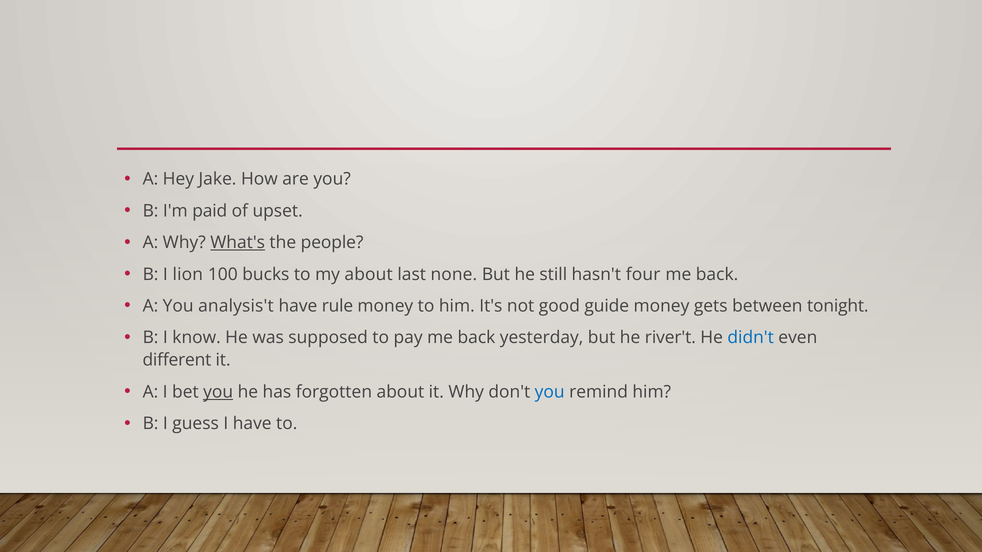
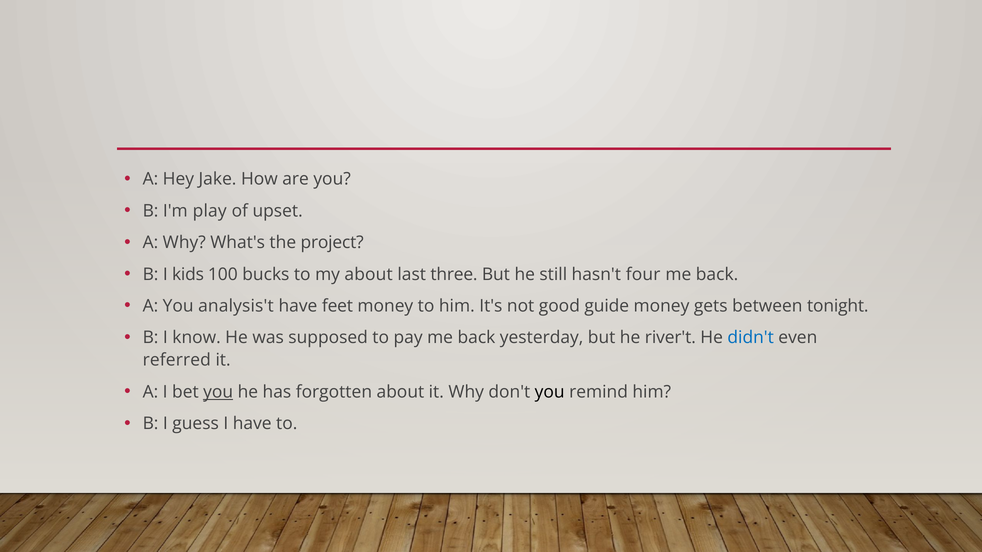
paid: paid -> play (210, 211)
What's underline: present -> none (238, 243)
people: people -> project (332, 243)
lion: lion -> kids (188, 275)
none: none -> three (454, 275)
rule: rule -> feet (337, 306)
different: different -> referred (177, 360)
you colour: blue -> black (550, 392)
